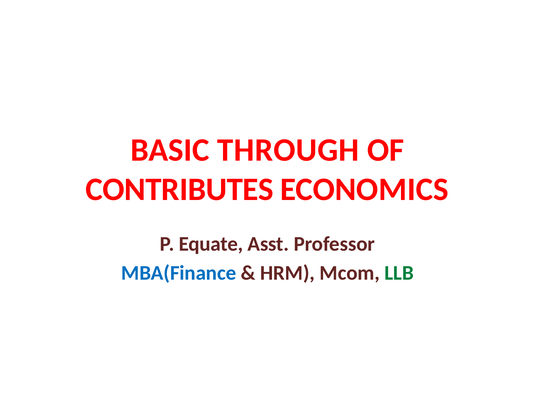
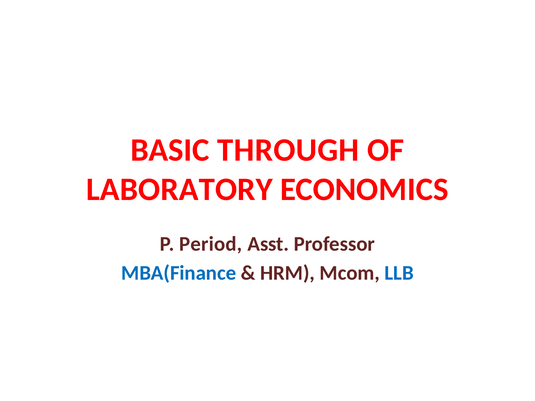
CONTRIBUTES: CONTRIBUTES -> LABORATORY (179, 190)
Equate: Equate -> Period (211, 244)
LLB colour: green -> blue (399, 273)
